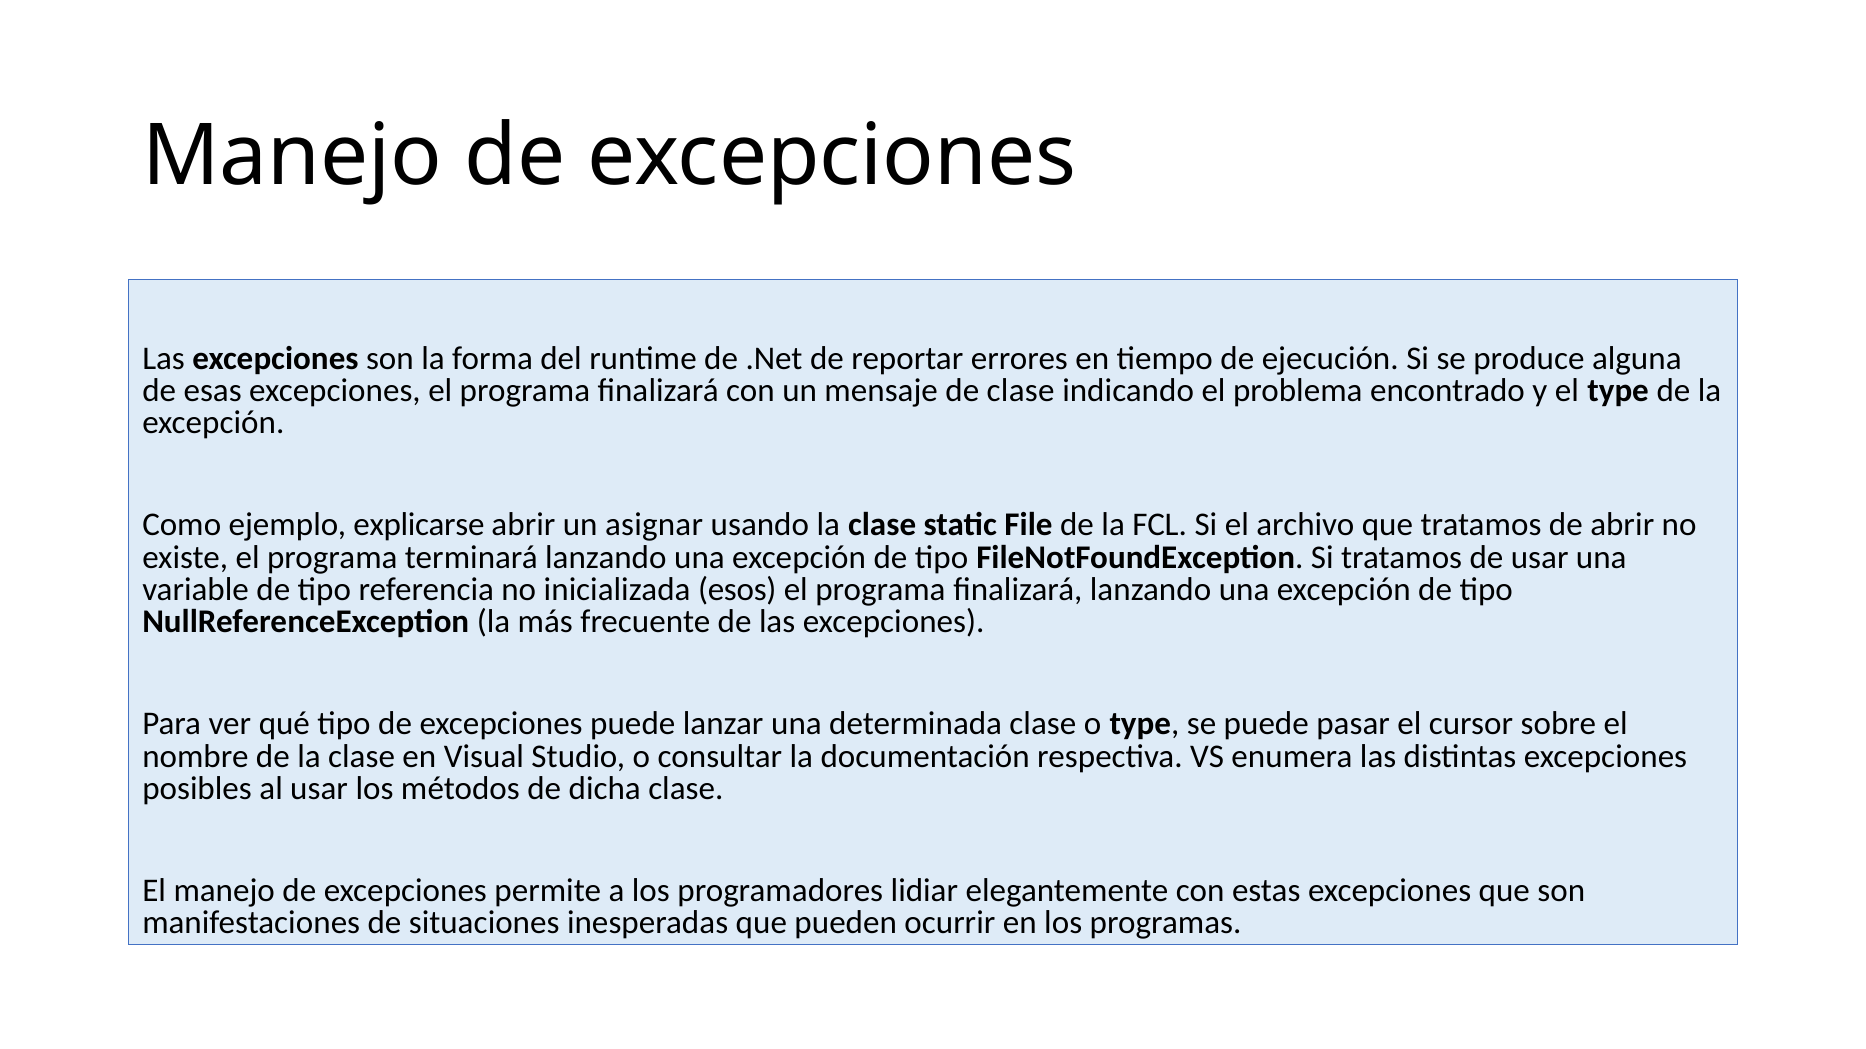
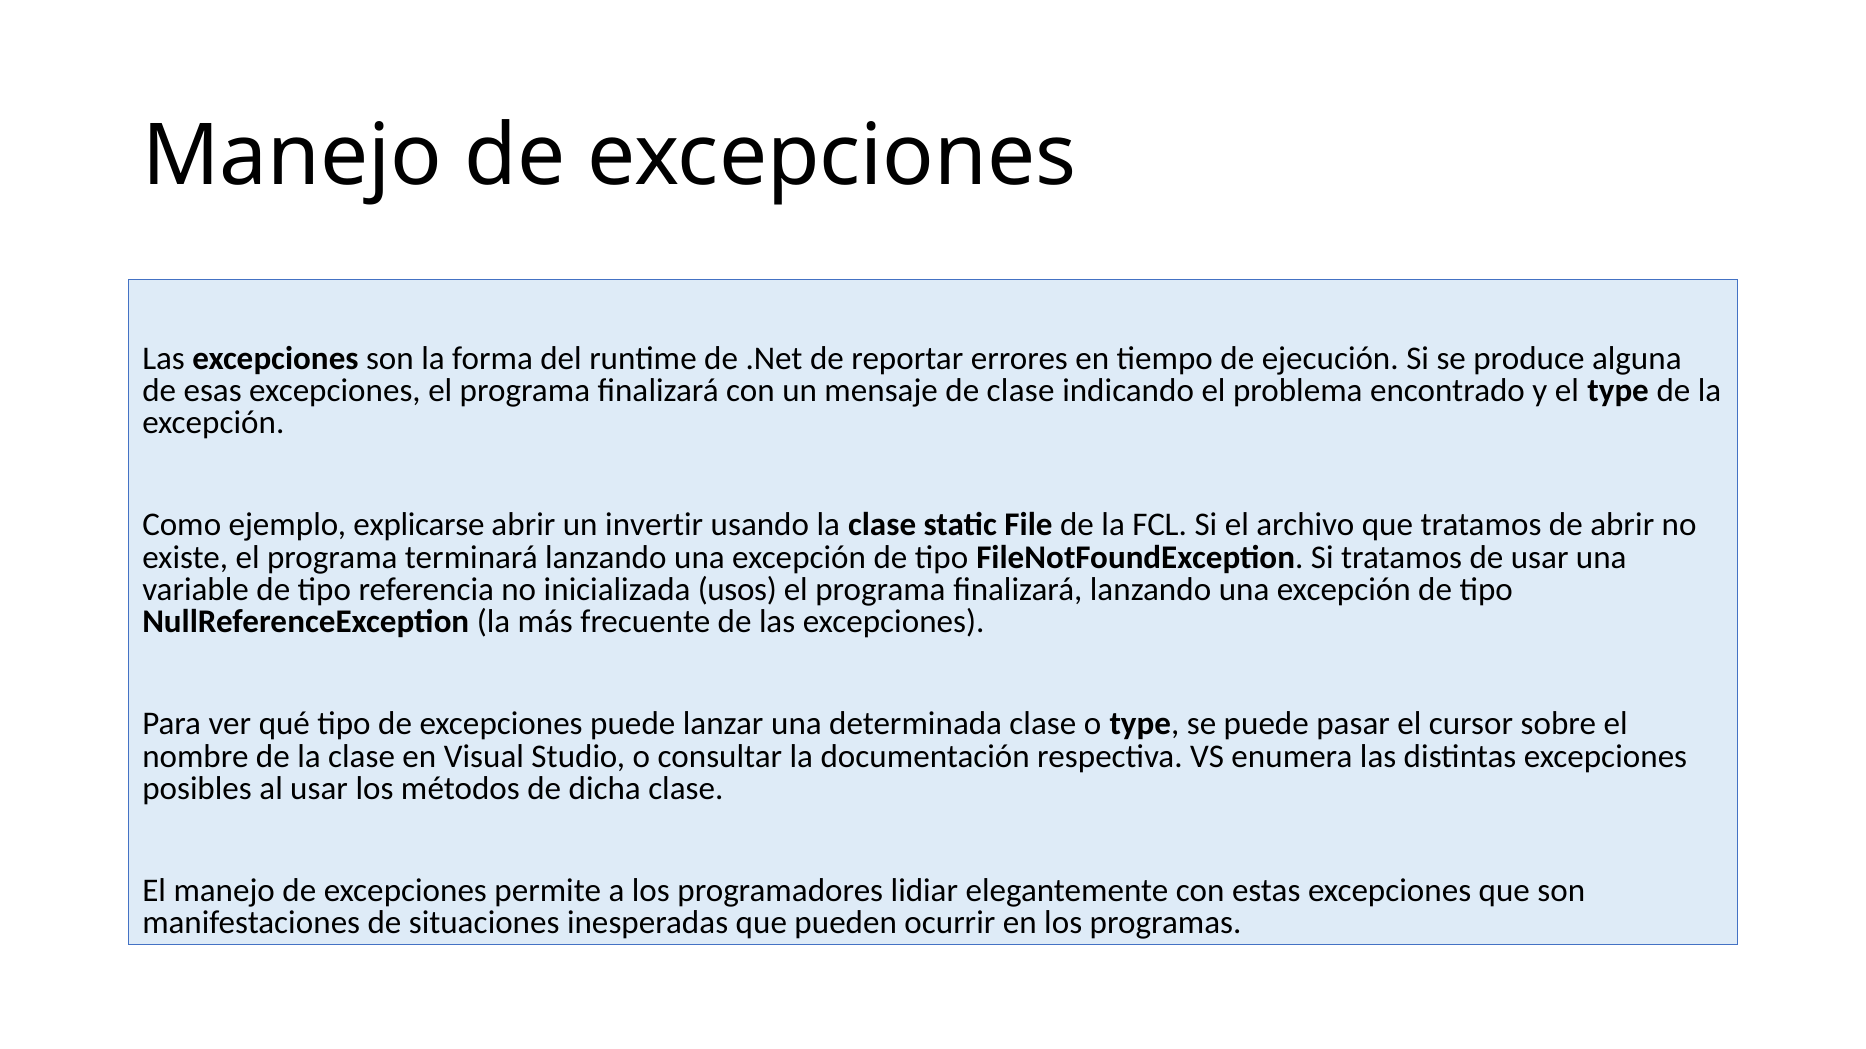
asignar: asignar -> invertir (654, 525)
esos: esos -> usos (737, 590)
